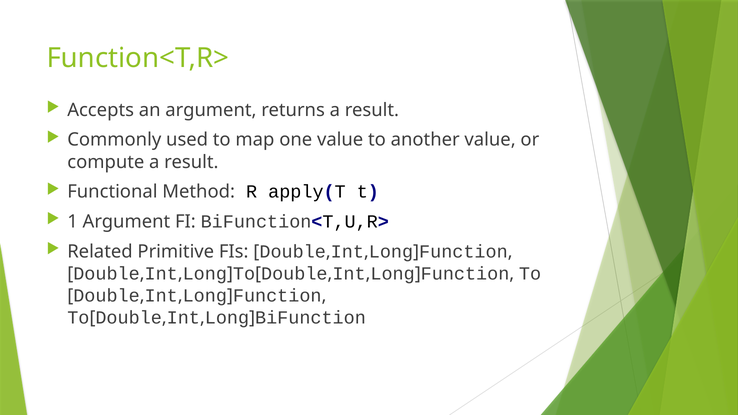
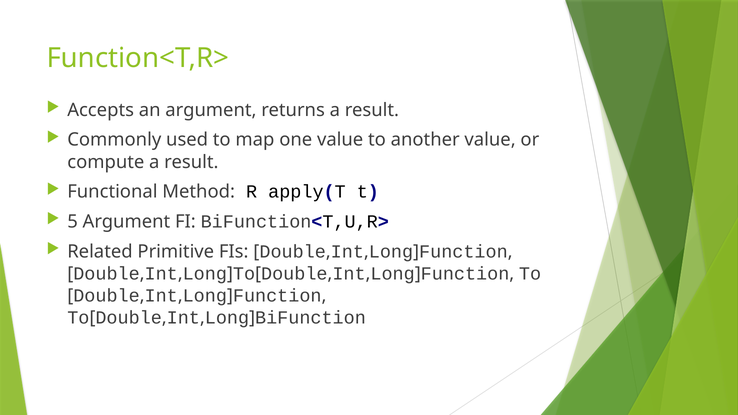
1: 1 -> 5 (73, 222)
